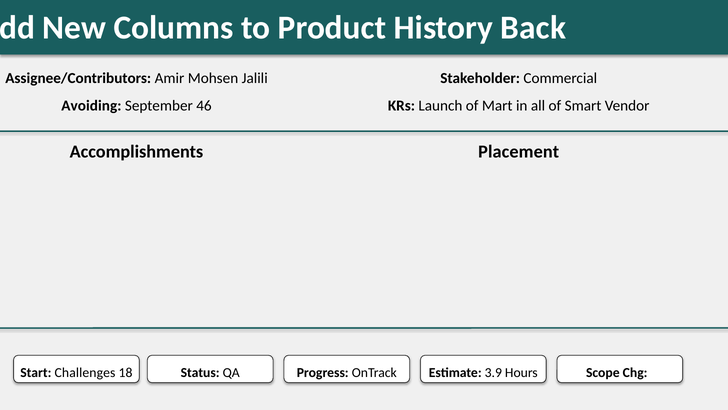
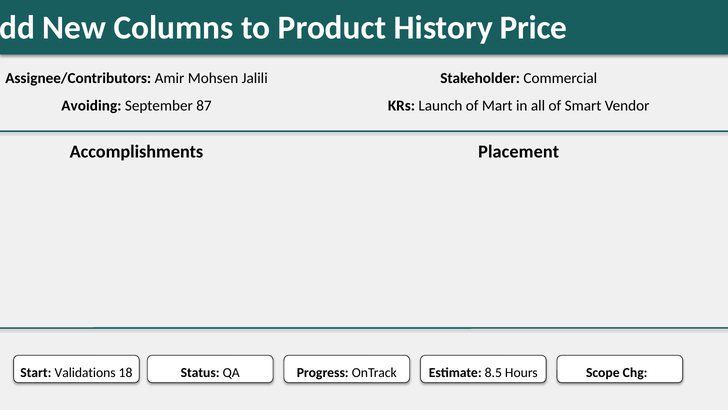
Back: Back -> Price (534, 28)
46: 46 -> 87 (204, 106)
Challenges: Challenges -> Validations (85, 372)
3.9: 3.9 -> 8.5 (493, 372)
